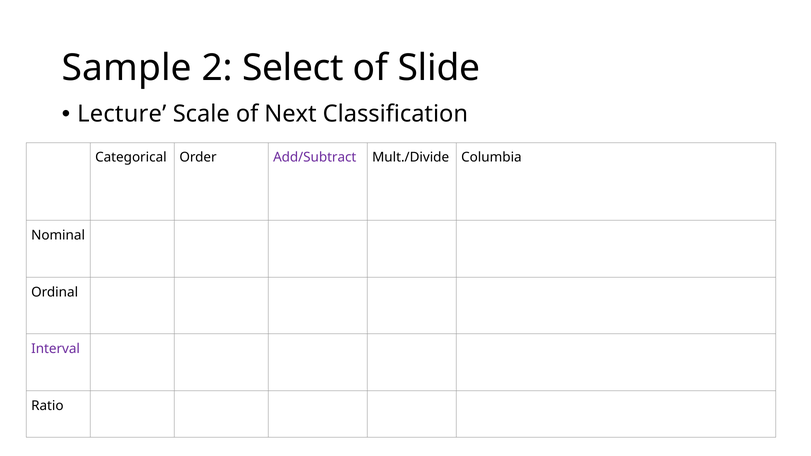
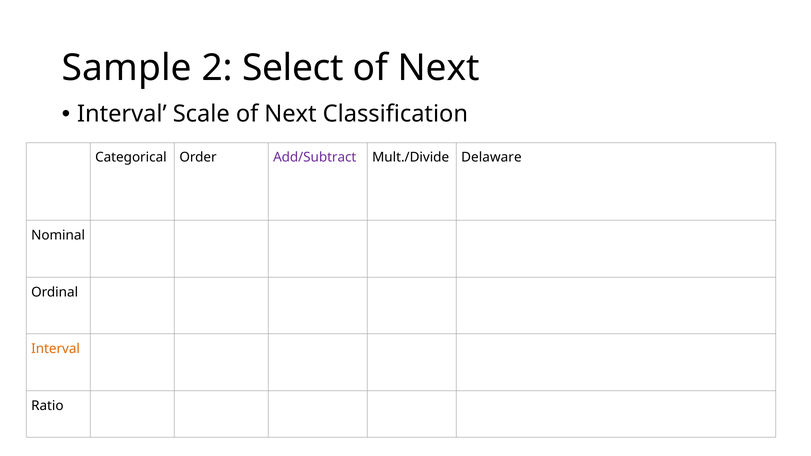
Slide: Slide -> Next (439, 68)
Lecture: Lecture -> Interval (122, 114)
Columbia: Columbia -> Delaware (491, 158)
Interval colour: purple -> orange (56, 349)
